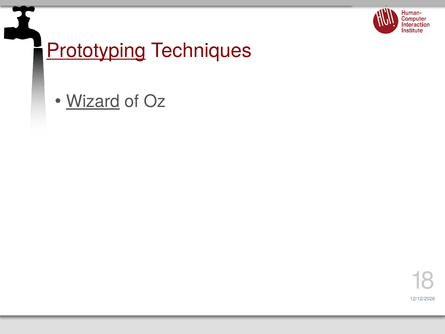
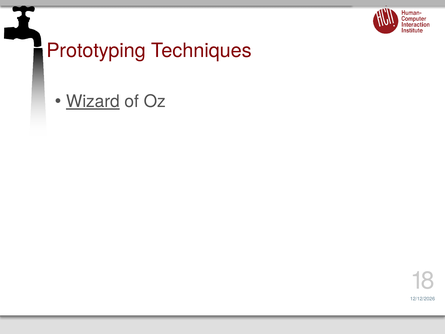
Prototyping underline: present -> none (96, 51)
